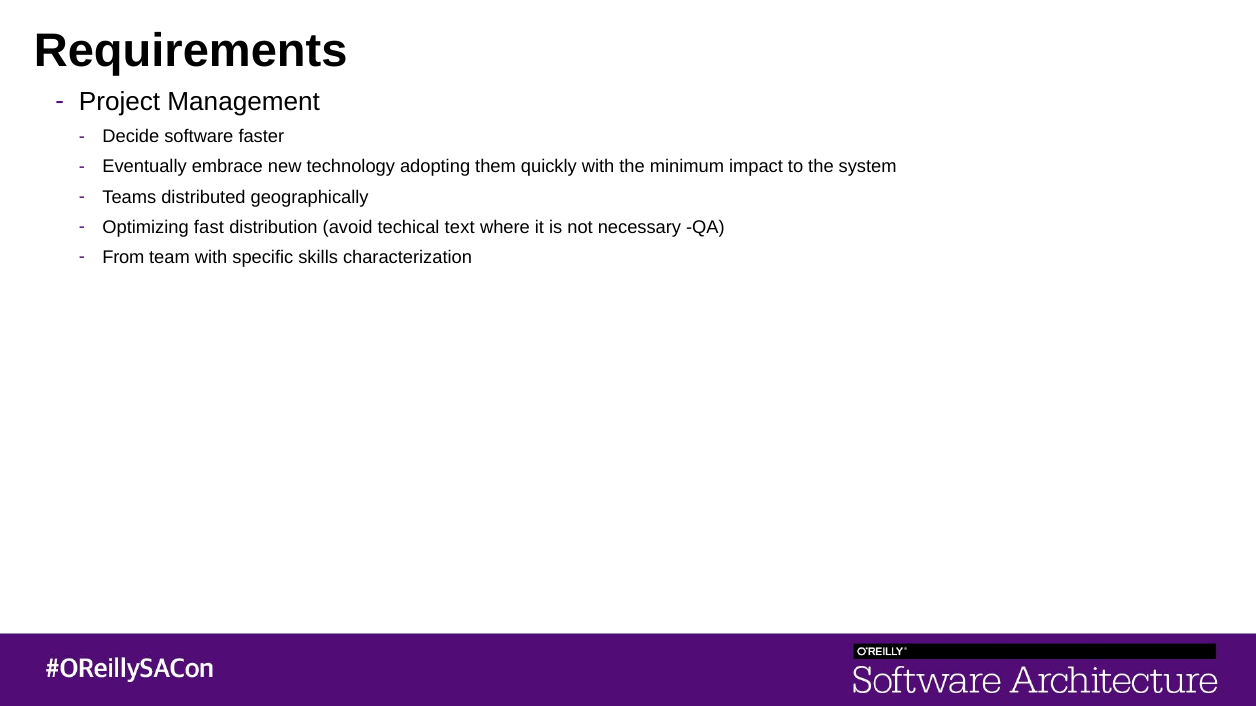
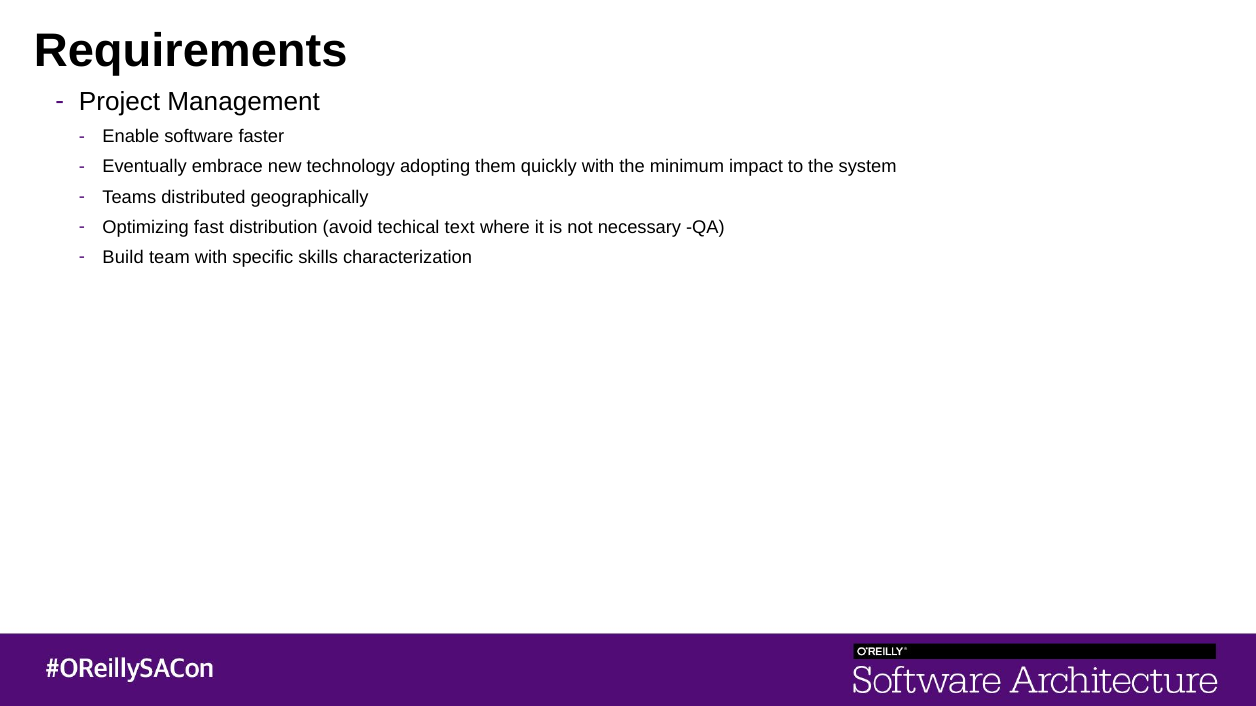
Decide: Decide -> Enable (131, 137)
From: From -> Build (123, 258)
